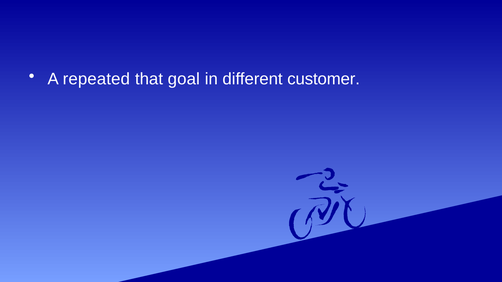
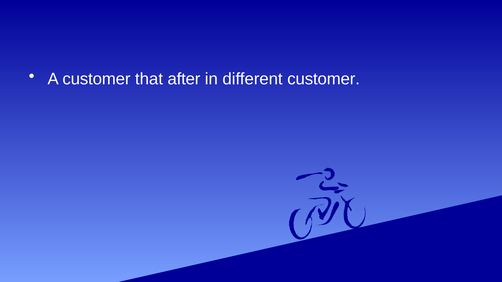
A repeated: repeated -> customer (96, 79)
goal: goal -> after (184, 79)
